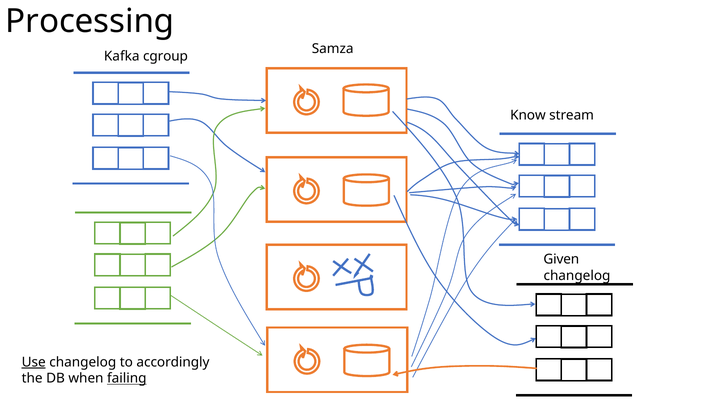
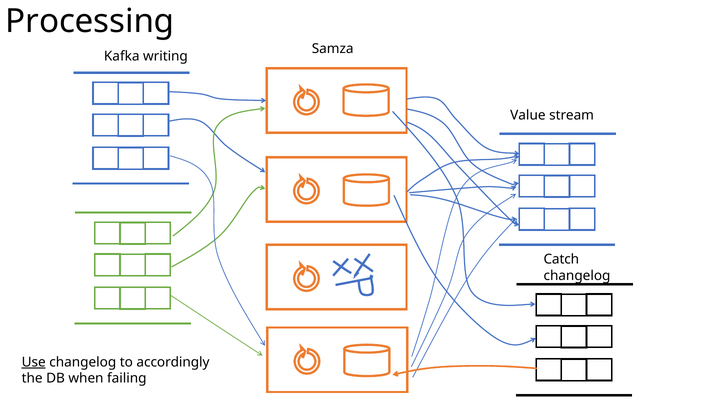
cgroup: cgroup -> writing (165, 56)
Know: Know -> Value (528, 115)
Given: Given -> Catch (561, 259)
failing underline: present -> none (127, 378)
